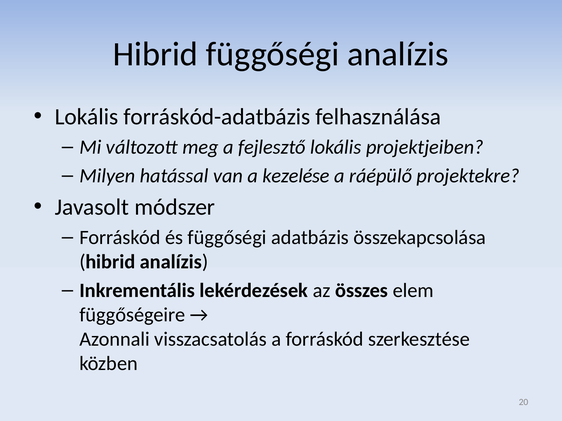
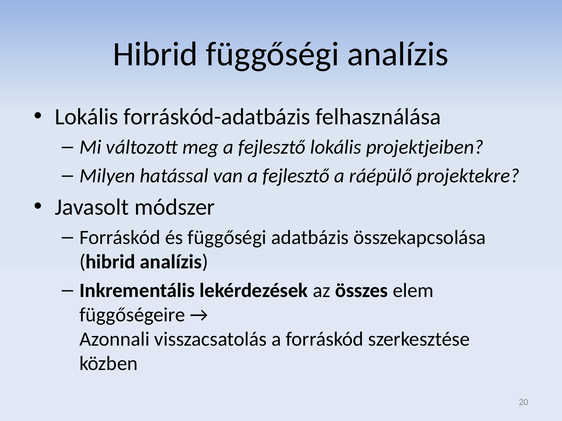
van a kezelése: kezelése -> fejlesztő (296, 176)
